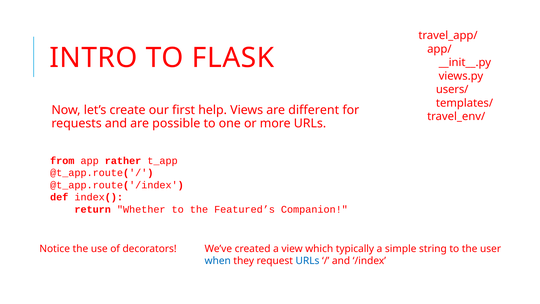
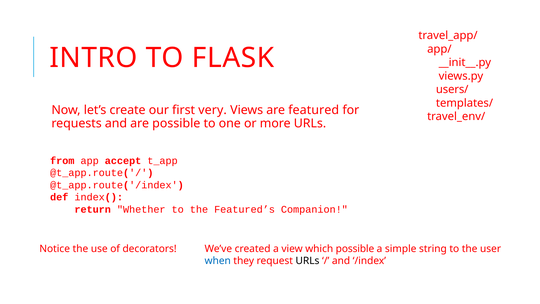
help: help -> very (213, 110)
different: different -> featured (314, 110)
rather: rather -> accept (123, 161)
which typically: typically -> possible (355, 249)
URLs colour: blue -> black (307, 261)
